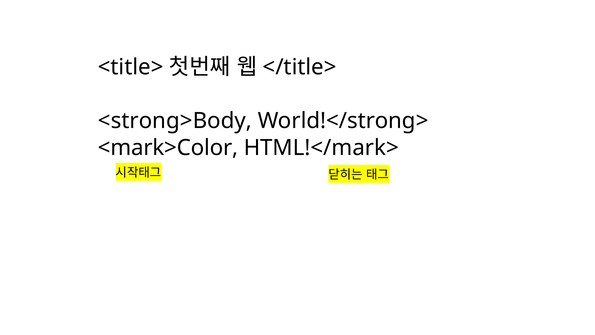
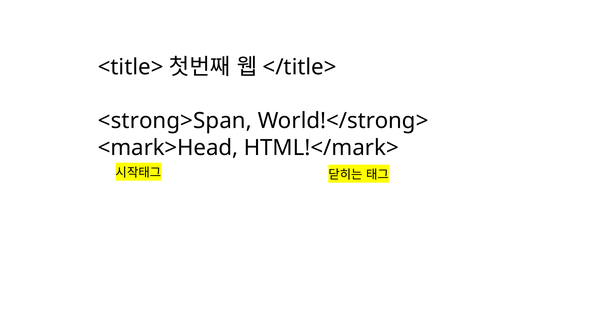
<strong>Body: <strong>Body -> <strong>Span (175, 121)
<mark>Color: <mark>Color -> <mark>Head (168, 148)
